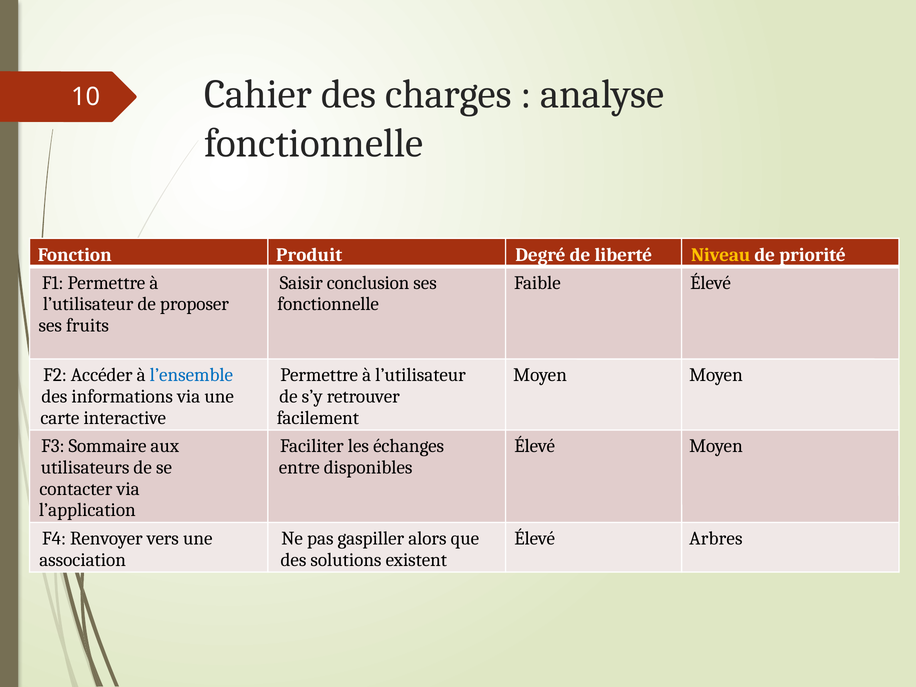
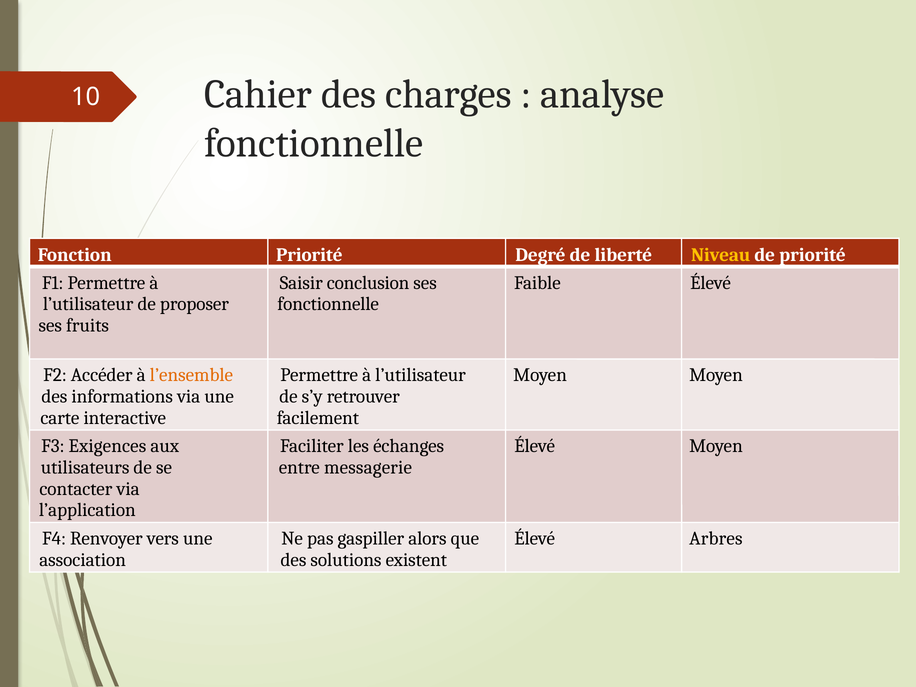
Fonction Produit: Produit -> Priorité (309, 255)
l’ensemble colour: blue -> orange (191, 375)
Sommaire: Sommaire -> Exigences (107, 446)
disponibles: disponibles -> messagerie (368, 467)
